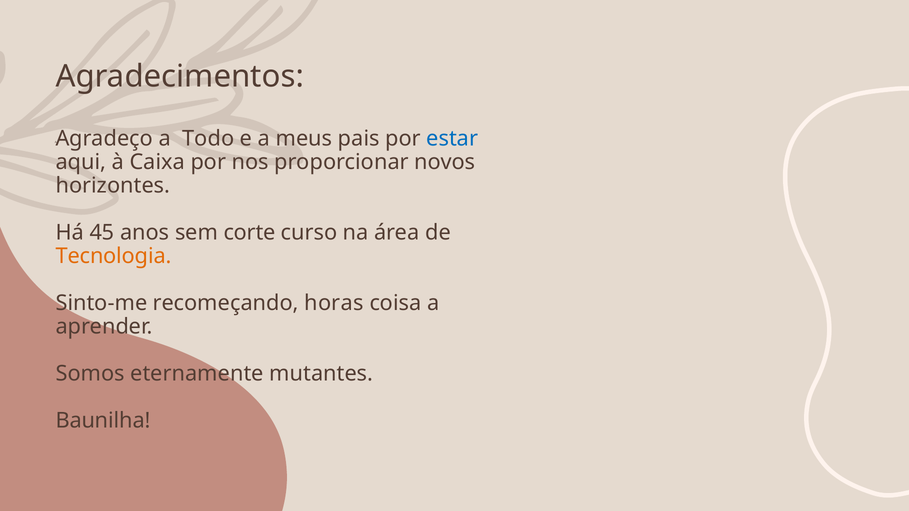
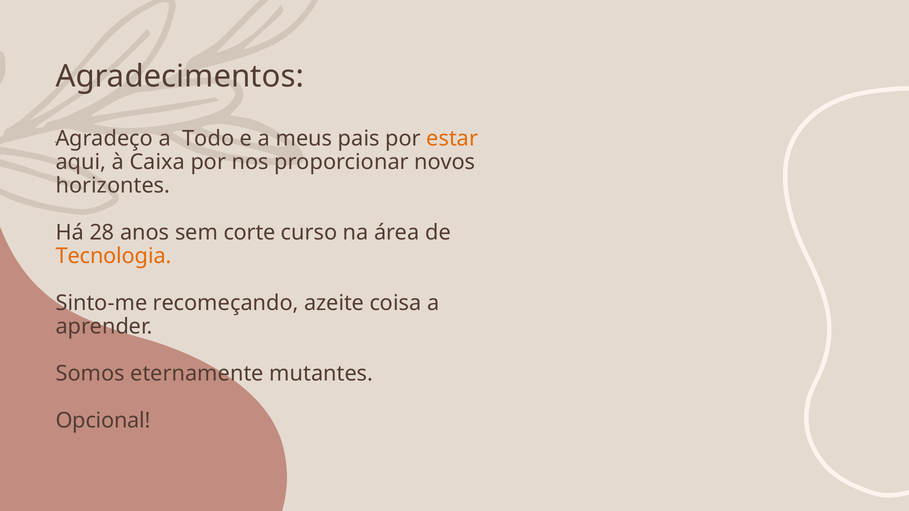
estar colour: blue -> orange (452, 139)
45: 45 -> 28 (102, 233)
horas: horas -> azeite (334, 303)
Baunilha: Baunilha -> Opcional (103, 421)
